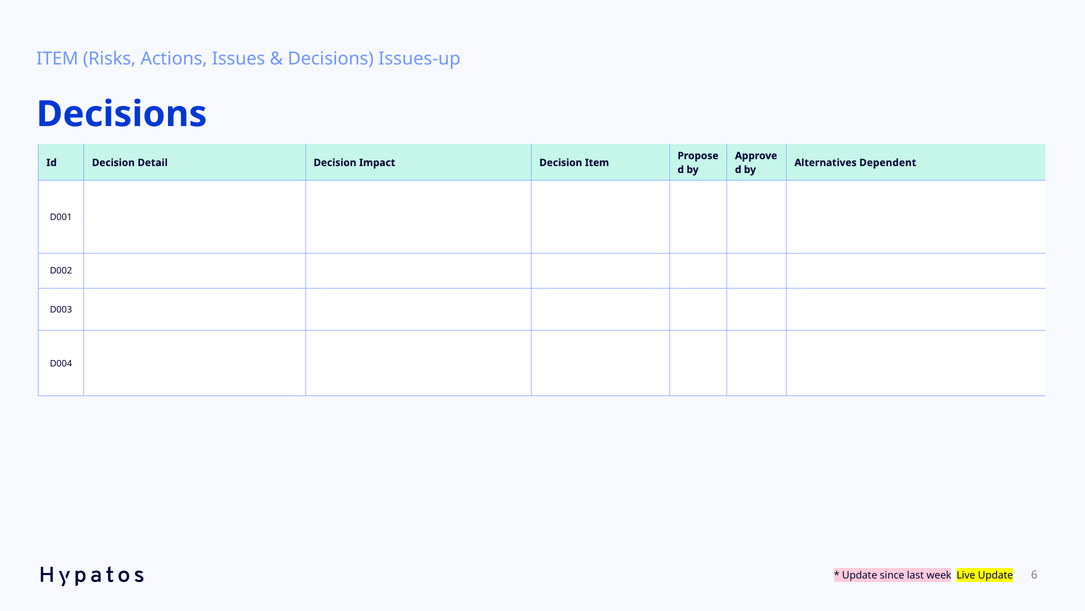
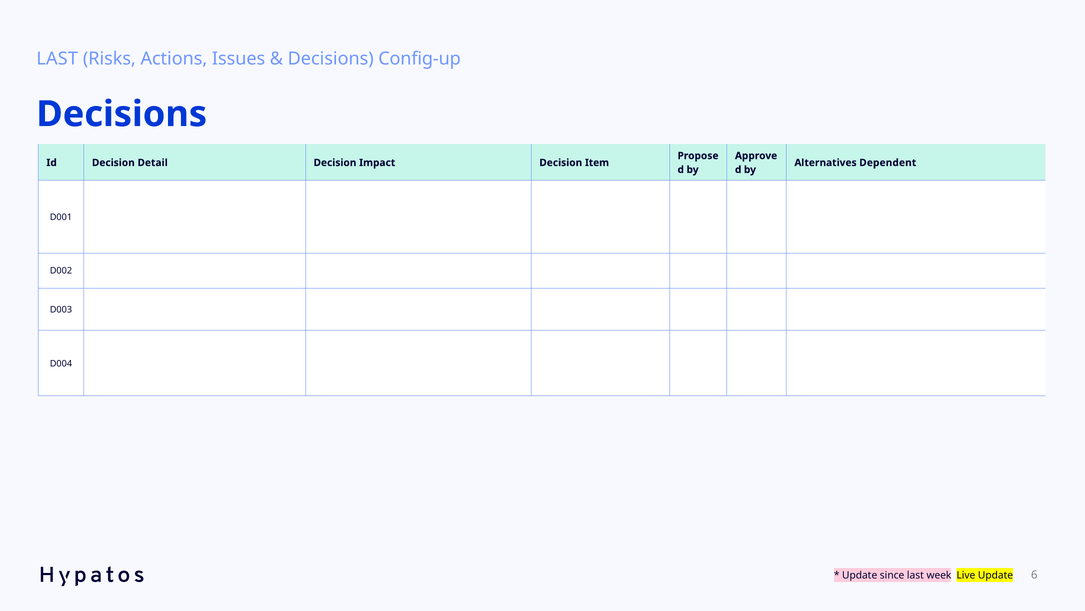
ITEM: ITEM -> LAST (57, 59)
Issues-up: Issues-up -> Config-up (420, 59)
